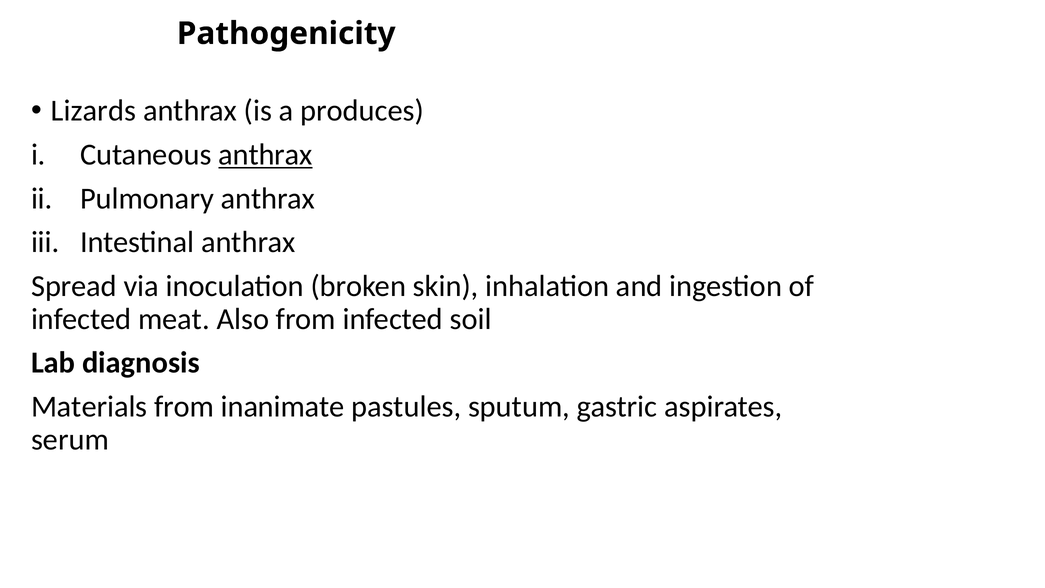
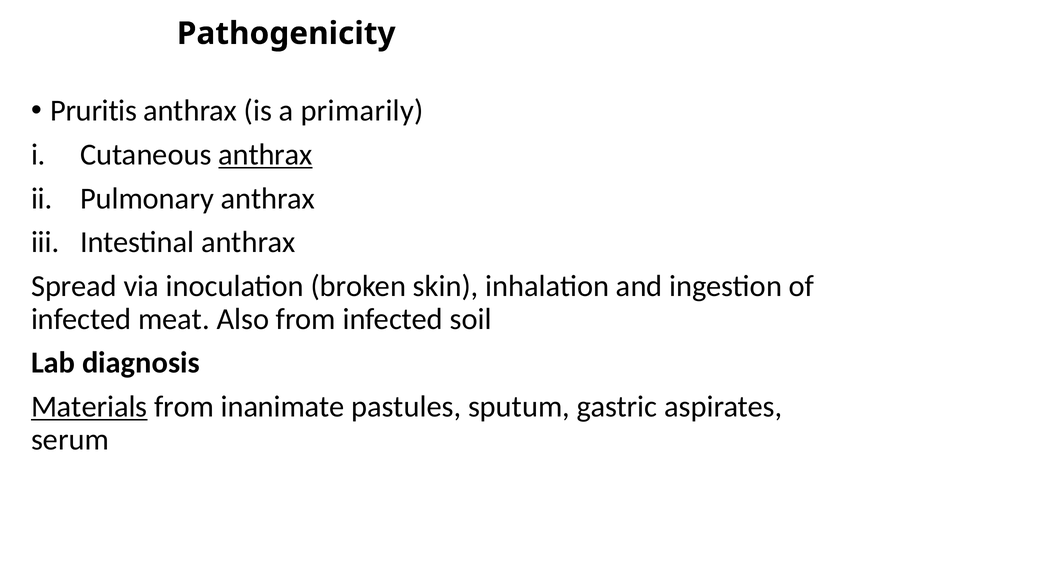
Lizards: Lizards -> Pruritis (94, 111)
produces: produces -> primarily (362, 111)
Materials underline: none -> present (89, 407)
